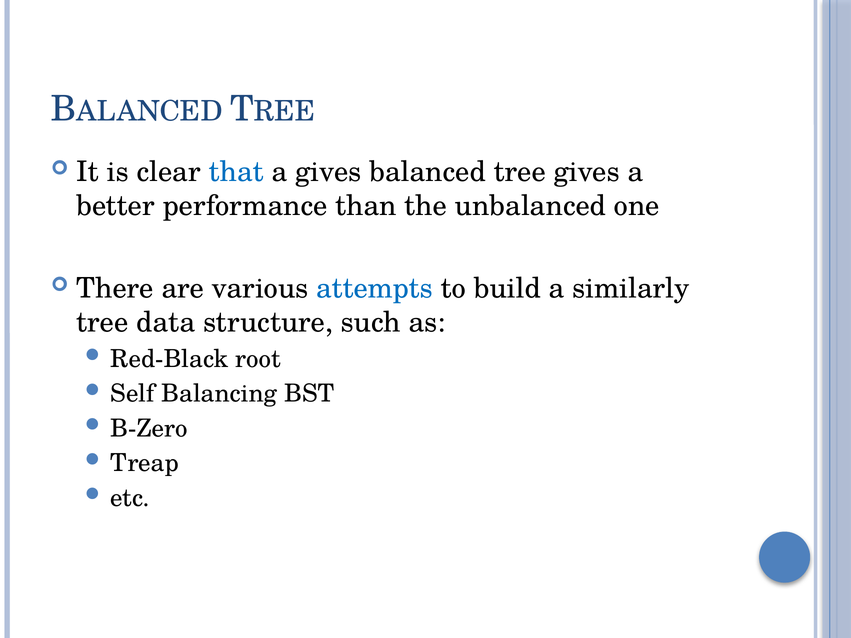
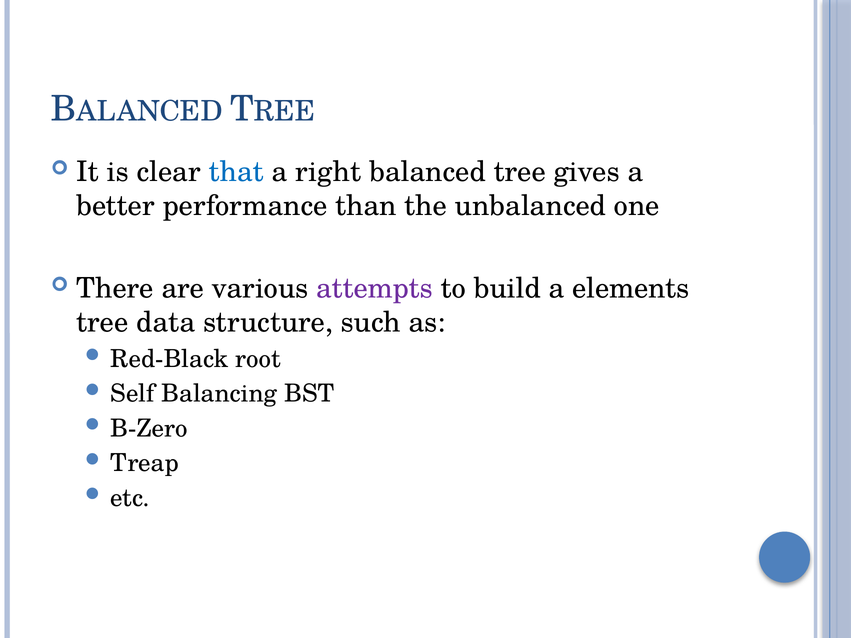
a gives: gives -> right (328, 172)
attempts colour: blue -> purple (375, 288)
similarly: similarly -> elements (631, 288)
